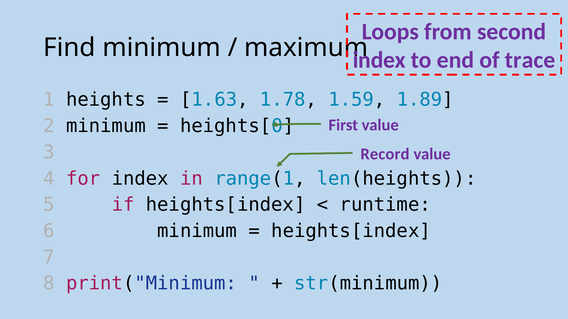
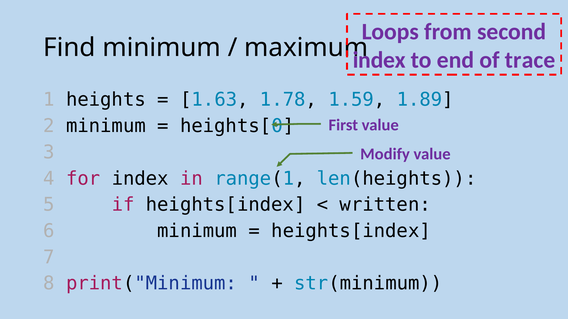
Record: Record -> Modify (385, 154)
runtime: runtime -> written (385, 205)
